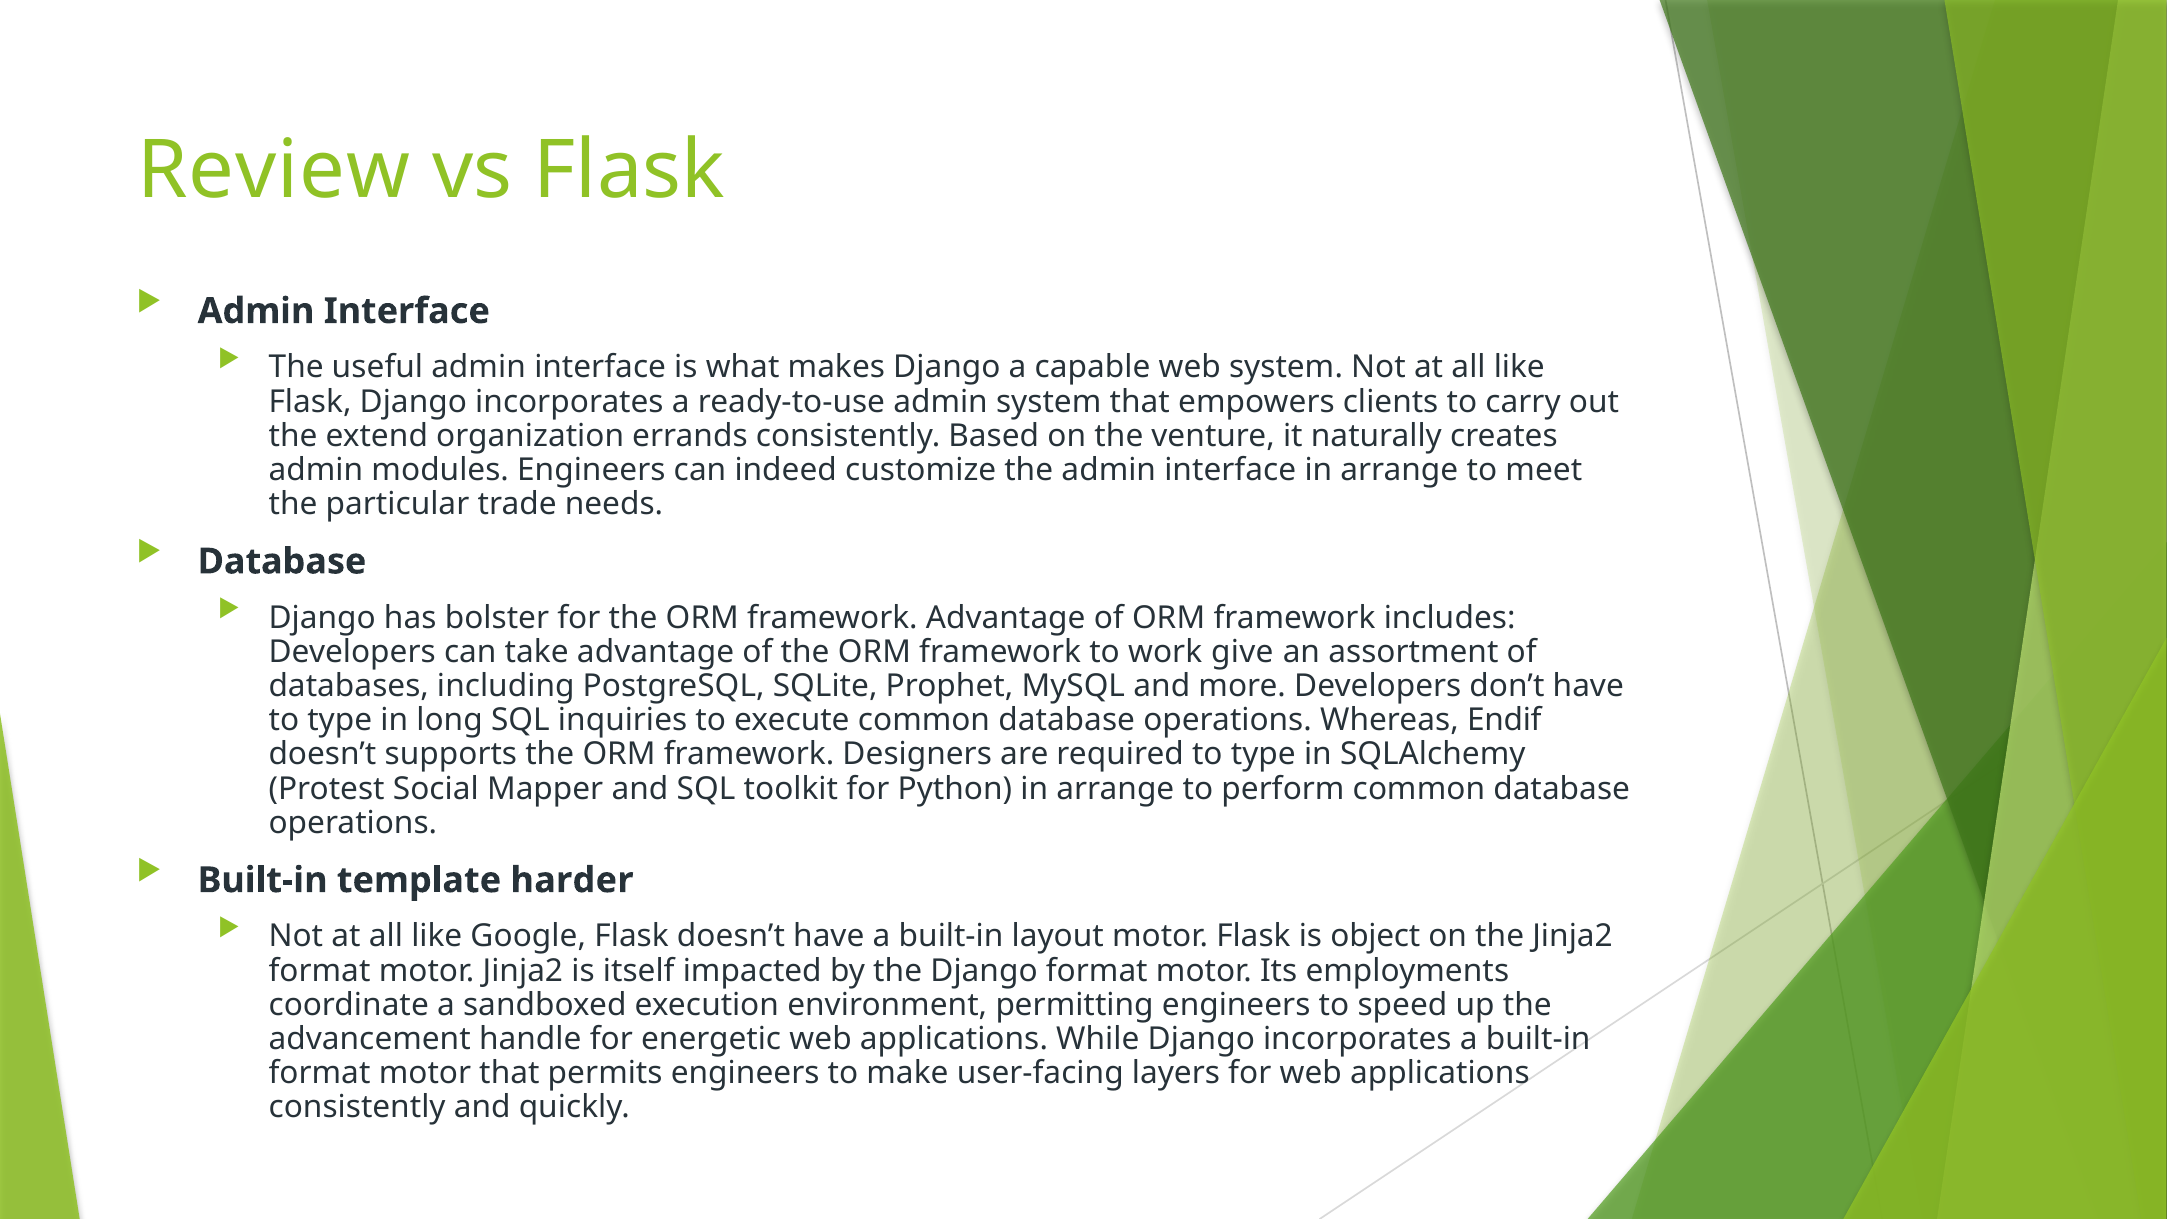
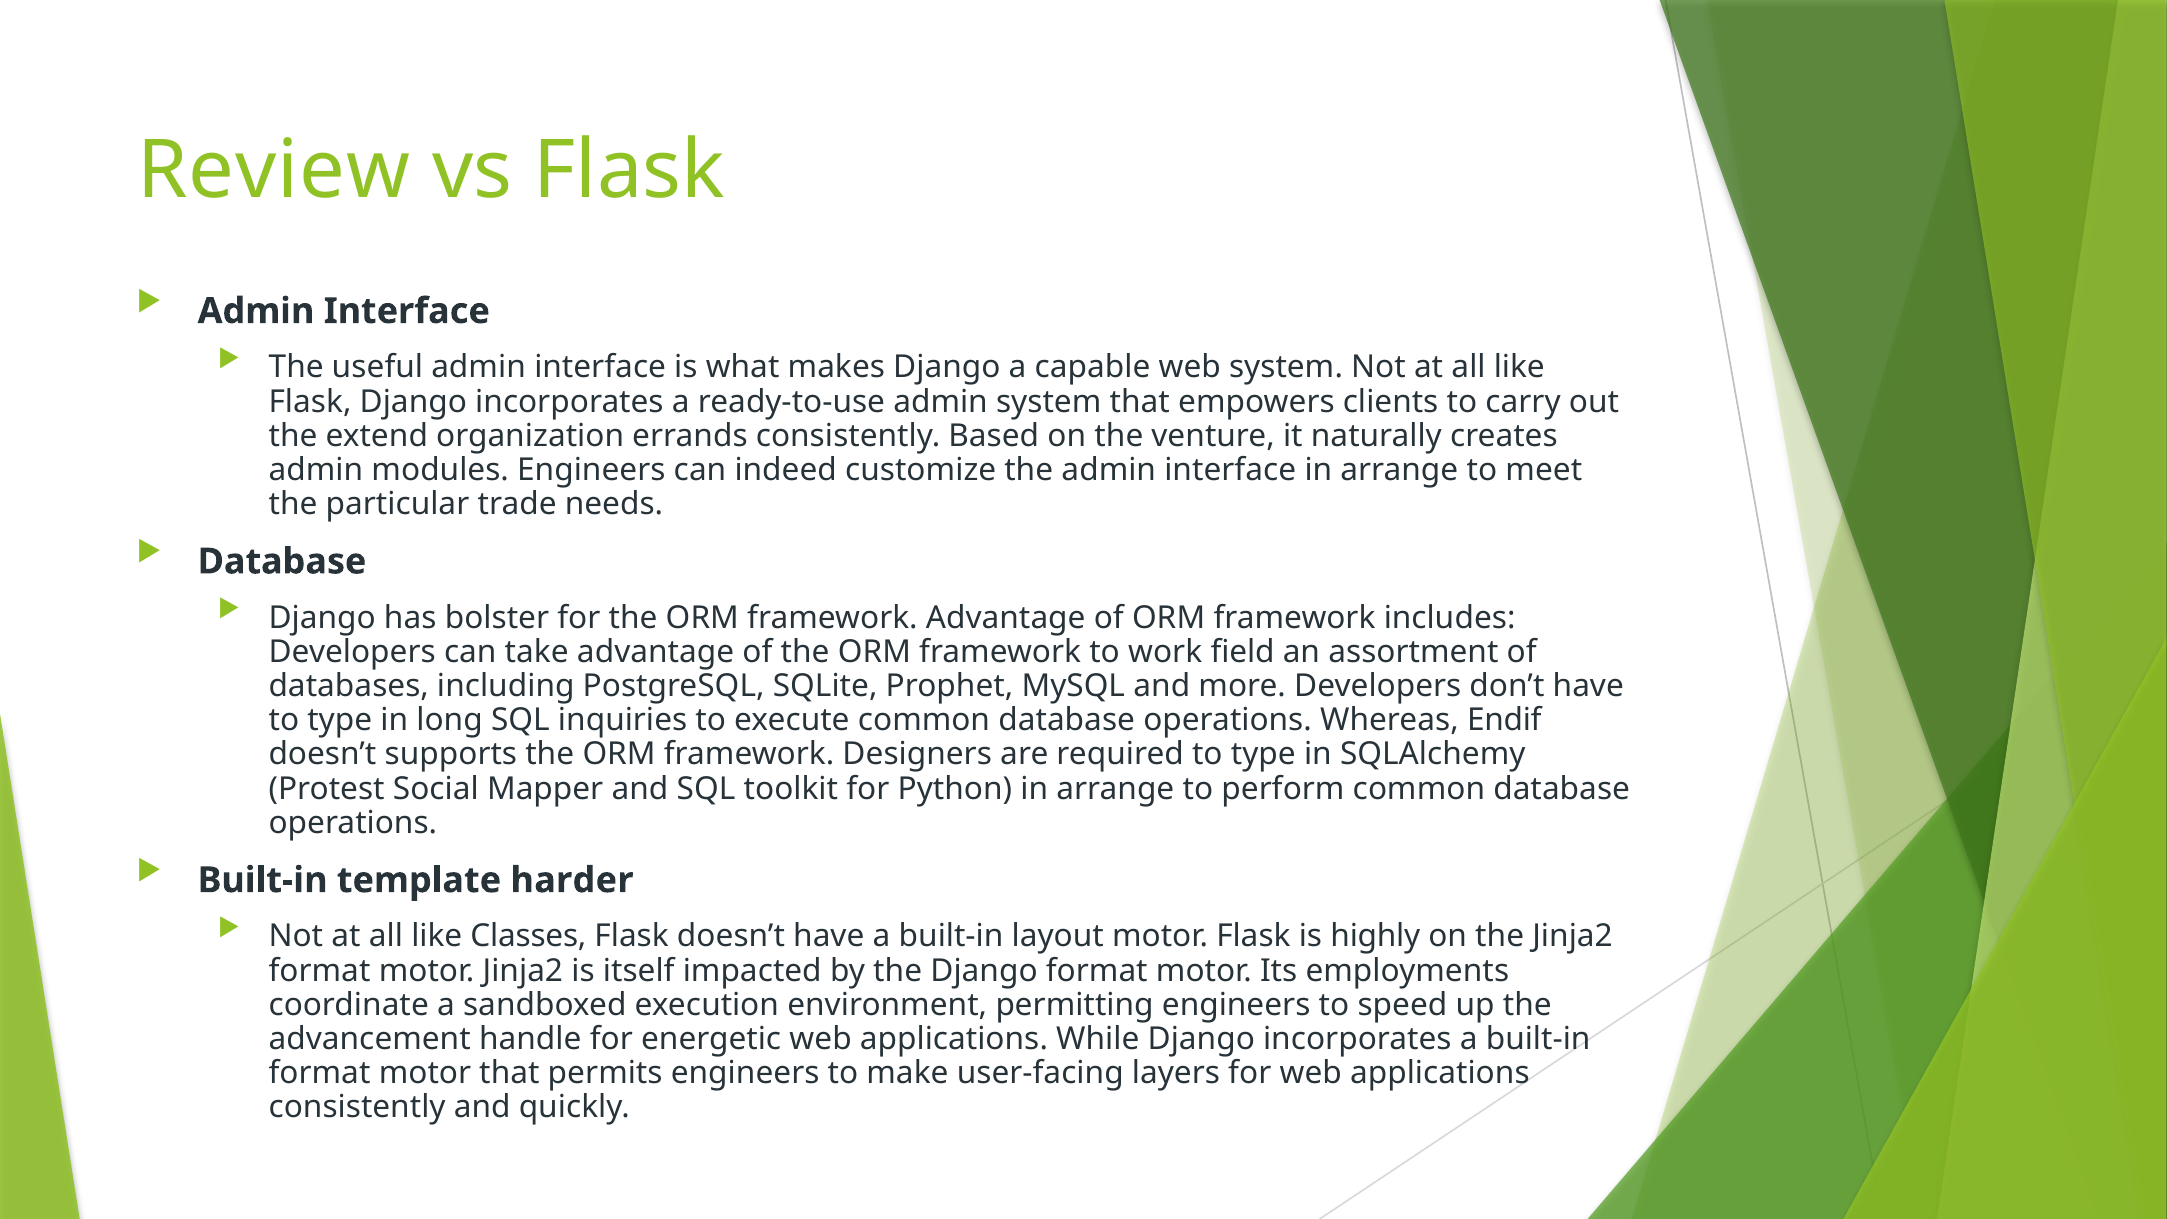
give: give -> field (1243, 652)
Google: Google -> Classes (528, 936)
object: object -> highly (1375, 936)
